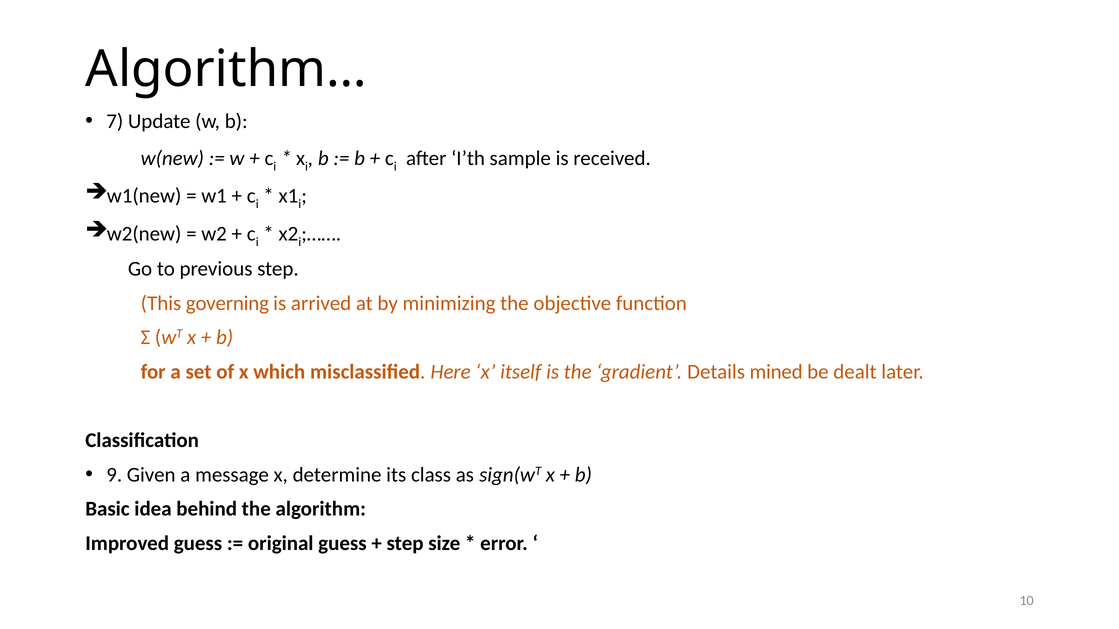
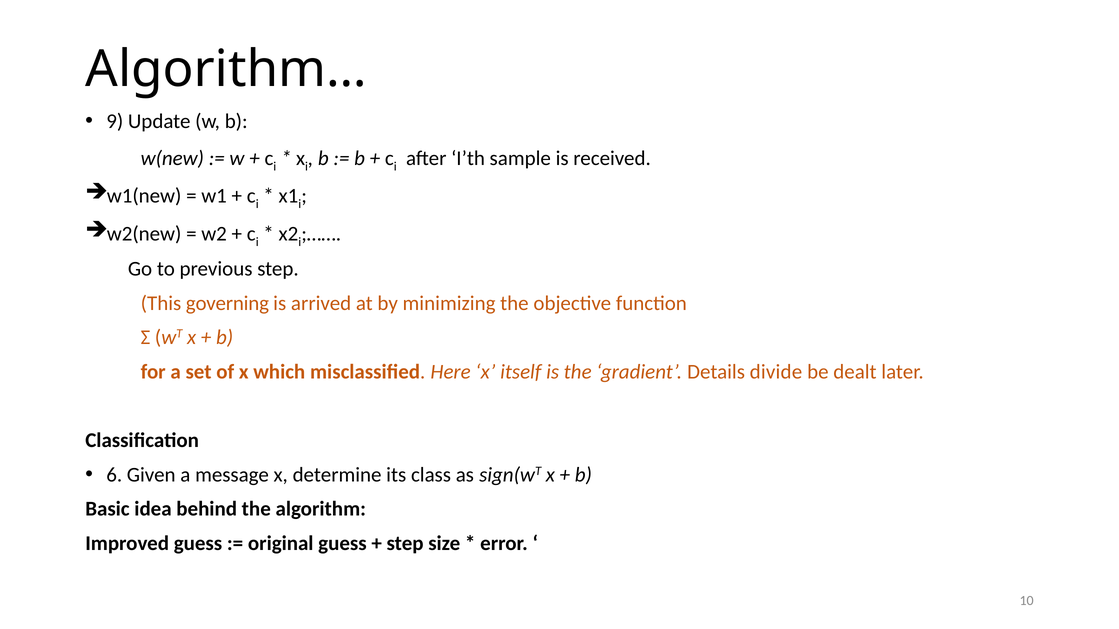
7: 7 -> 9 (115, 121)
mined: mined -> divide (776, 372)
9: 9 -> 6 (114, 475)
